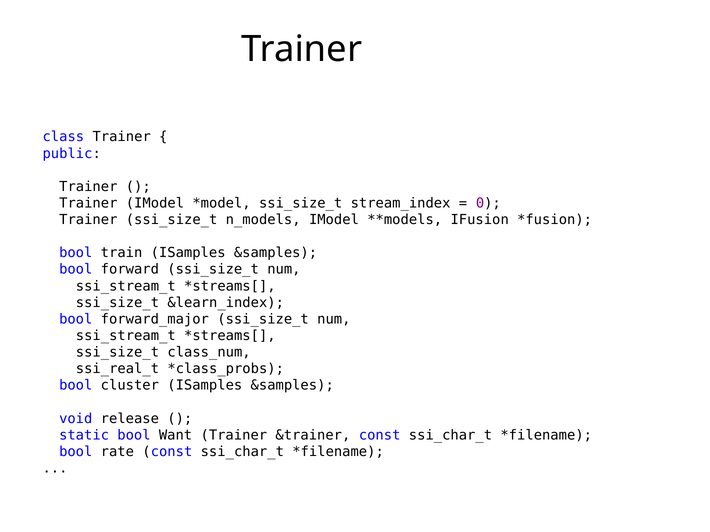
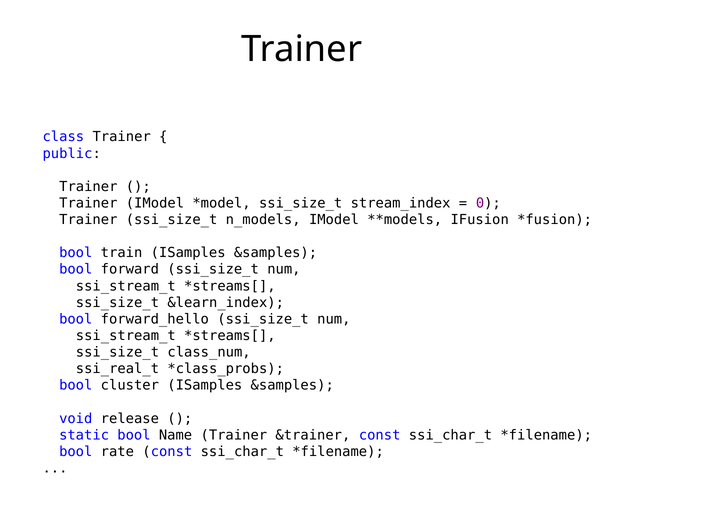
forward_major: forward_major -> forward_hello (155, 319)
Want: Want -> Name (176, 435)
